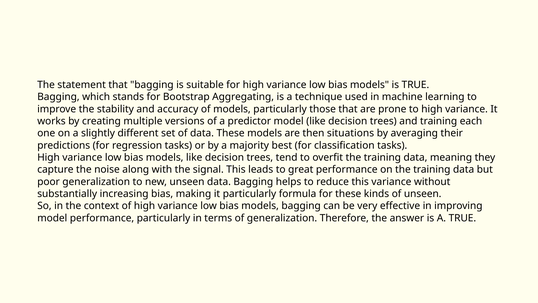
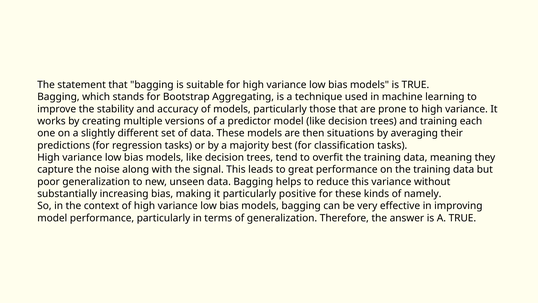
formula: formula -> positive (298, 194)
of unseen: unseen -> namely (423, 194)
